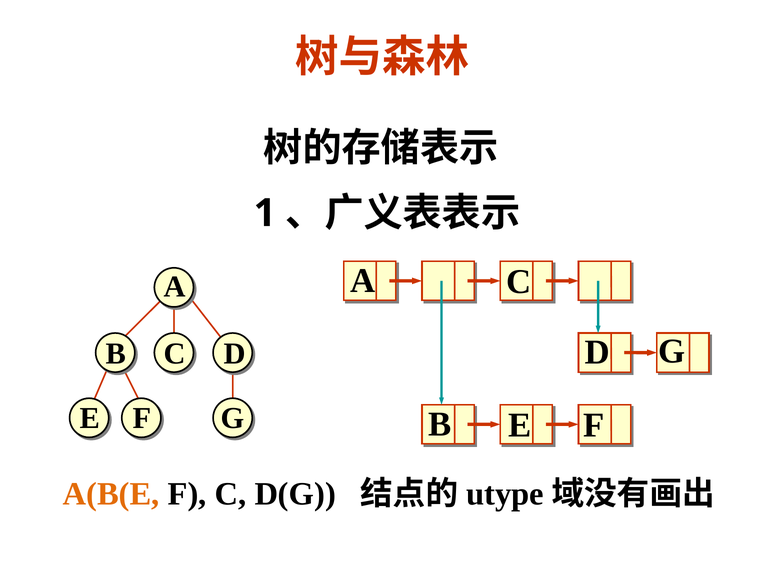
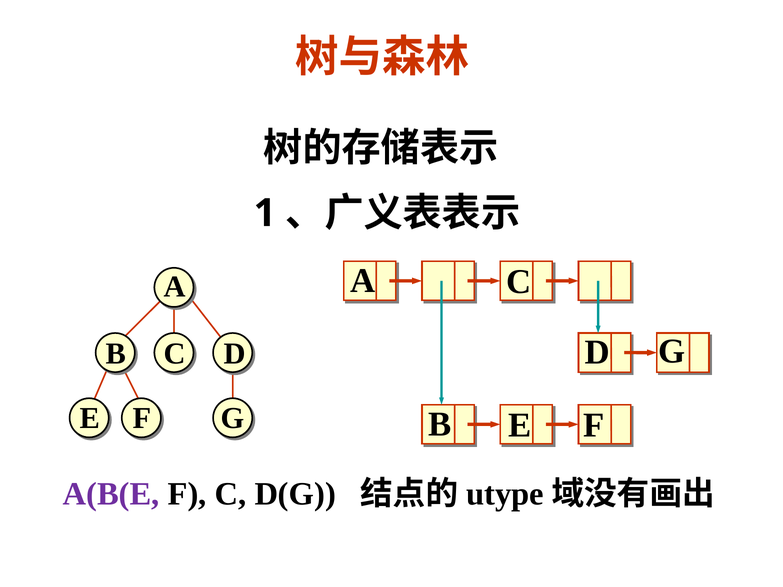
A(B(E colour: orange -> purple (111, 494)
